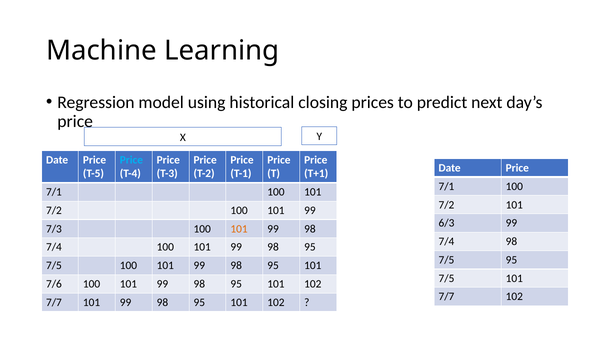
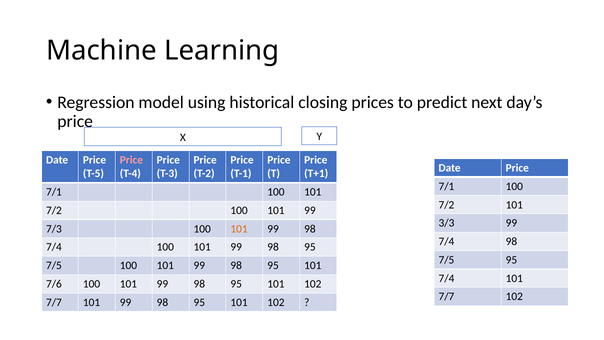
Price colour: light blue -> pink (131, 160)
6/3: 6/3 -> 3/3 (446, 223)
7/5: 7/5 -> 7/4 (446, 278)
